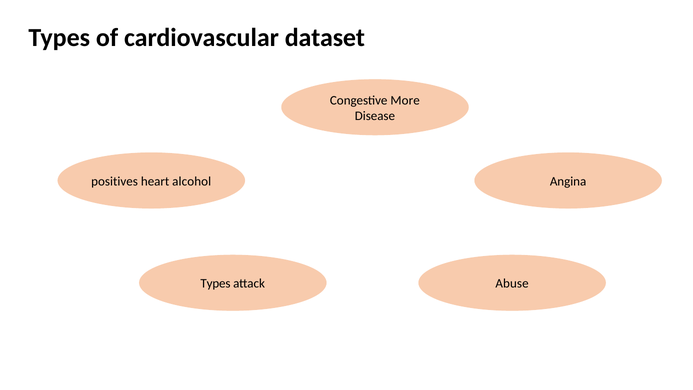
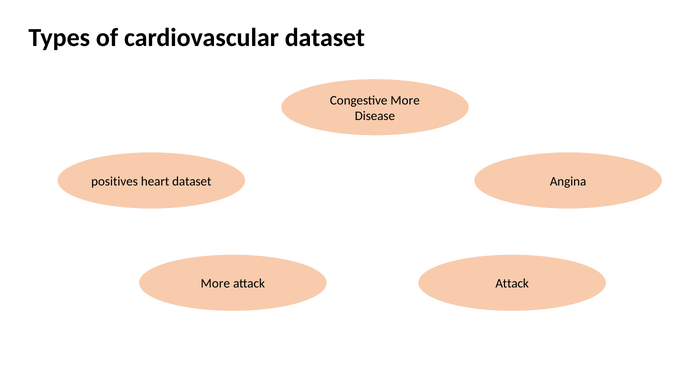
heart alcohol: alcohol -> dataset (192, 181)
Types: Types -> More (215, 284)
attack Abuse: Abuse -> Attack (512, 284)
